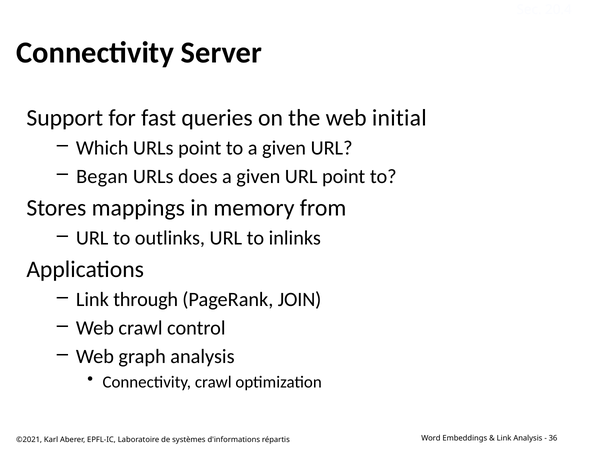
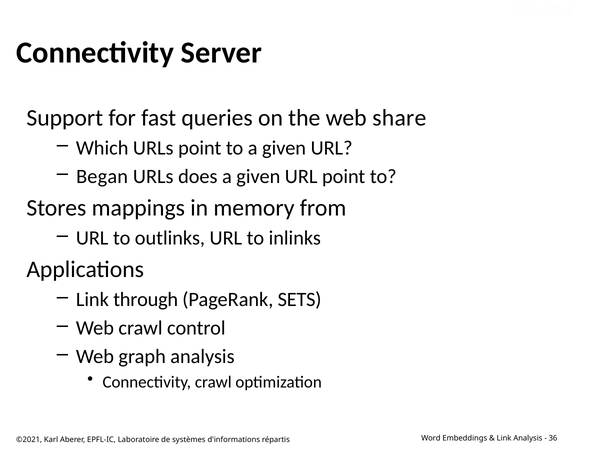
initial: initial -> share (399, 118)
JOIN: JOIN -> SETS (300, 300)
